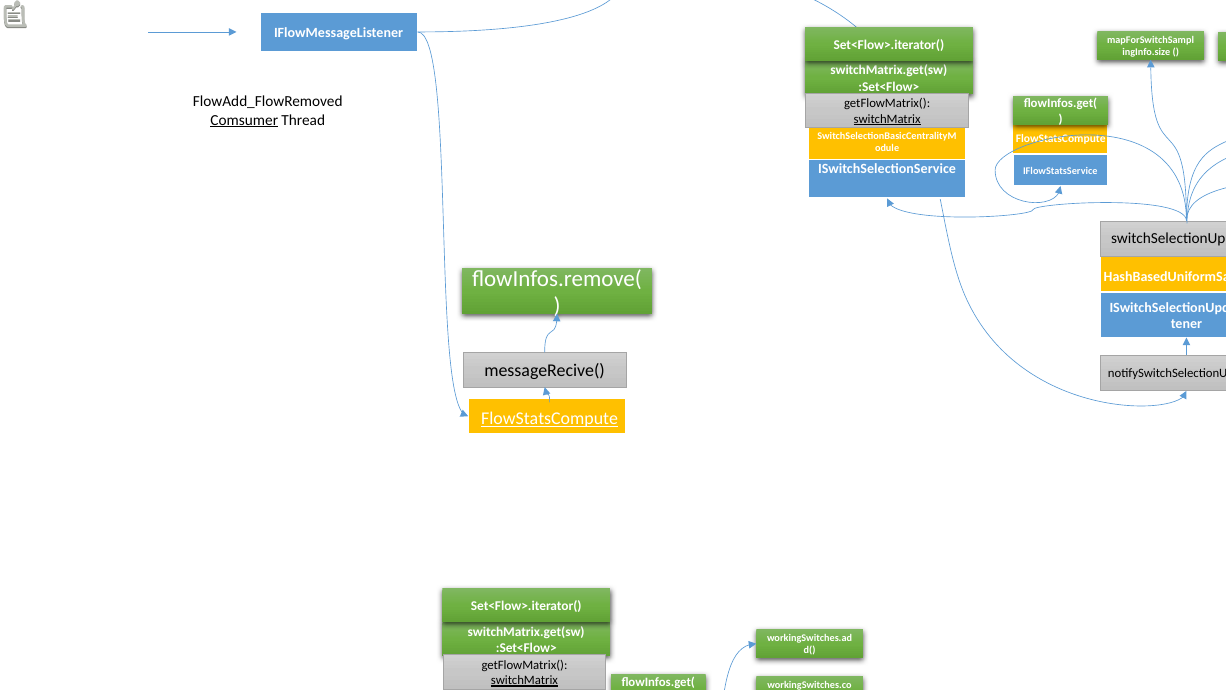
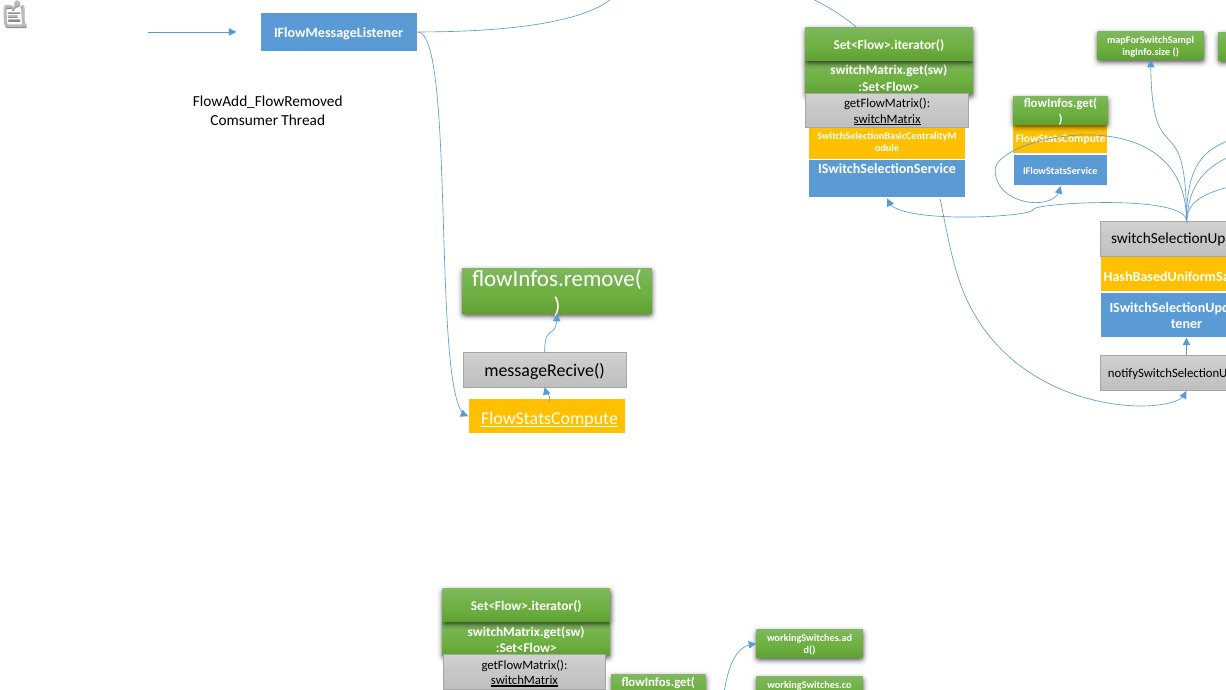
Comsumer underline: present -> none (244, 120)
